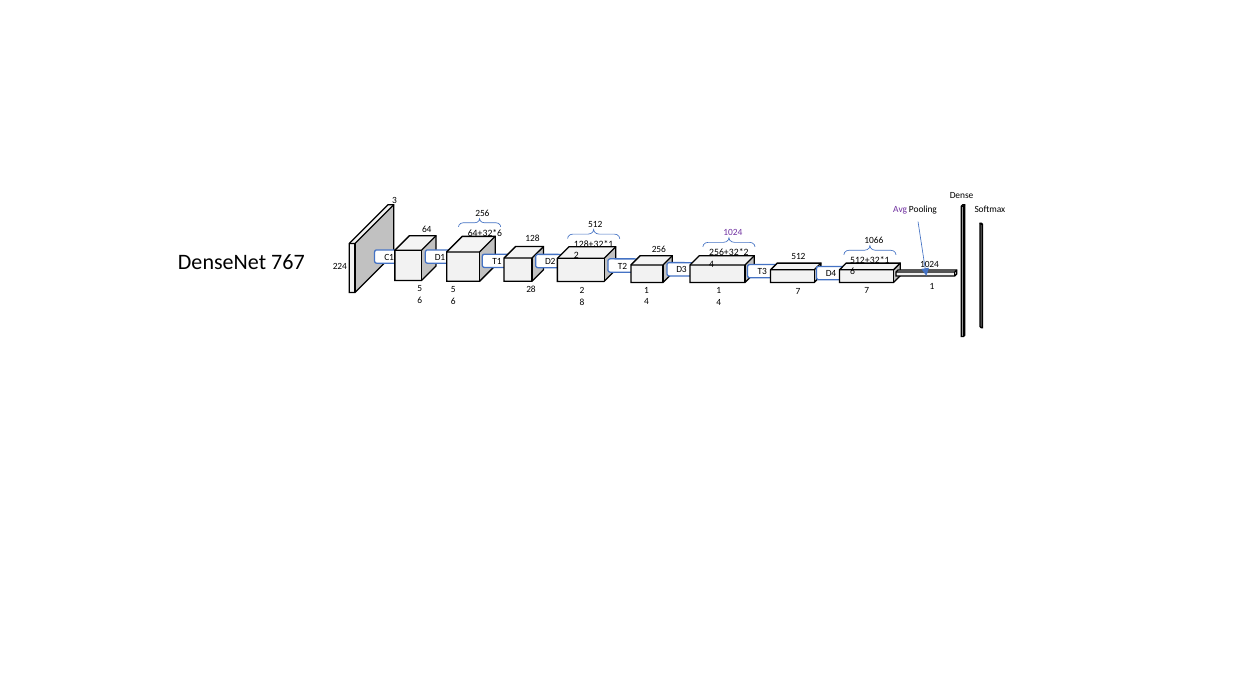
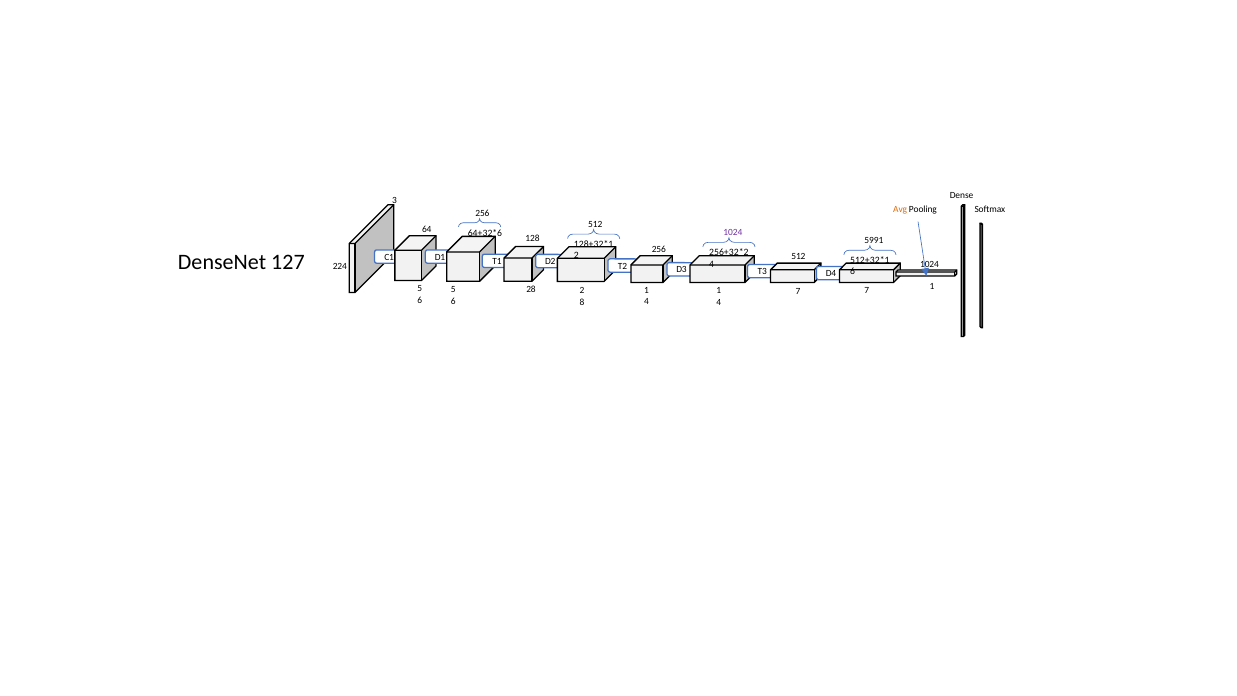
Avg colour: purple -> orange (900, 209)
1066: 1066 -> 5991 (874, 240)
767: 767 -> 127 (288, 262)
